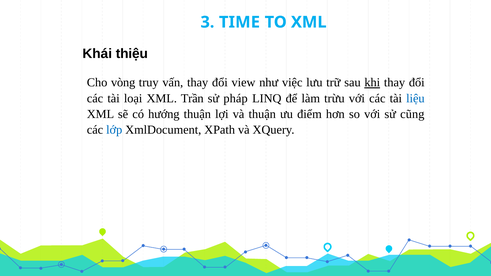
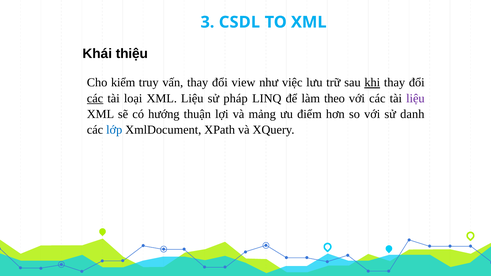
TIME: TIME -> CSDL (239, 22)
vòng: vòng -> kiểm (123, 83)
các underline: none -> present (95, 98)
XML Trần: Trần -> Liệu (192, 98)
trừu: trừu -> theo (334, 98)
liệu colour: blue -> purple (415, 98)
và thuận: thuận -> mảng (262, 114)
cũng: cũng -> danh (412, 114)
